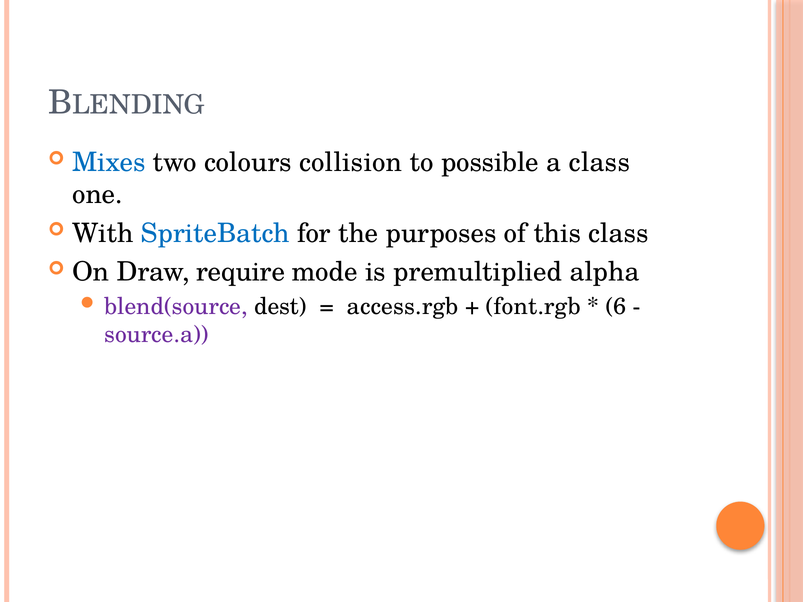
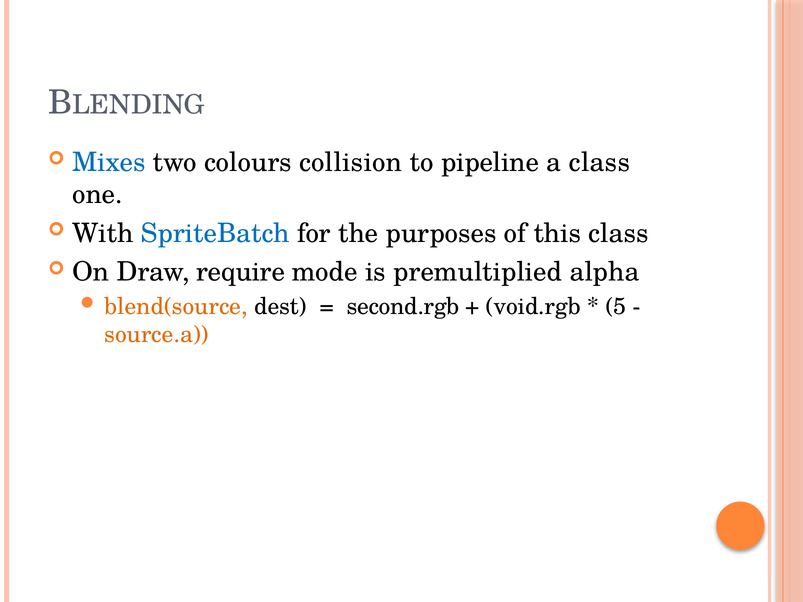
possible: possible -> pipeline (490, 162)
blend(source colour: purple -> orange (176, 307)
access.rgb: access.rgb -> second.rgb (403, 307)
font.rgb: font.rgb -> void.rgb (533, 307)
6: 6 -> 5 (616, 307)
source.a colour: purple -> orange (156, 335)
